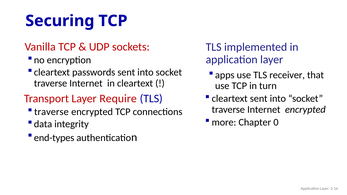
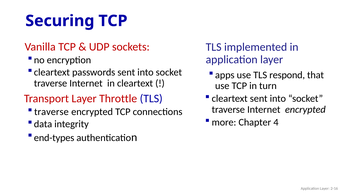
receiver: receiver -> respond (287, 75)
Require: Require -> Throttle (118, 99)
0: 0 -> 4 (276, 122)
